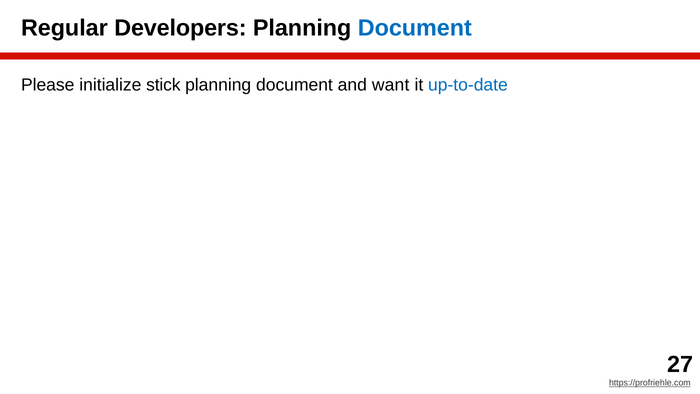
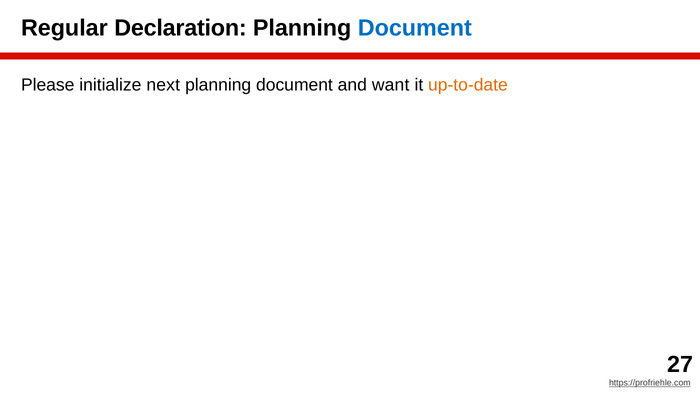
Developers: Developers -> Declaration (180, 28)
stick: stick -> next (163, 85)
up-to-date colour: blue -> orange (468, 85)
